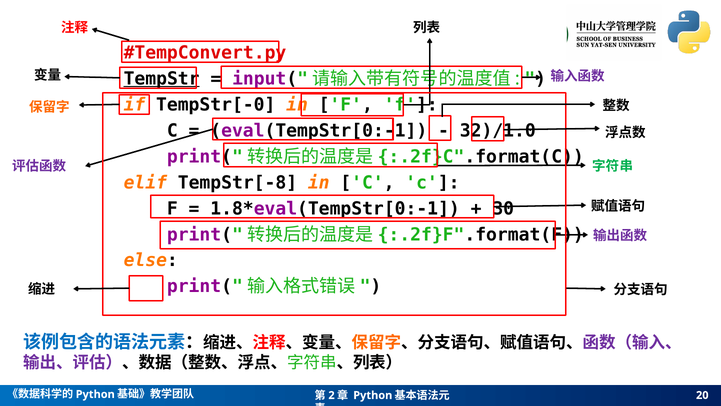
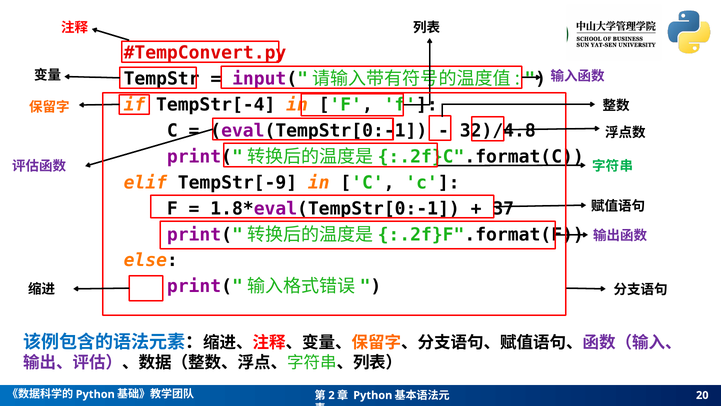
TempStr underline: present -> none (162, 79)
TempStr[-0: TempStr[-0 -> TempStr[-4 (216, 105)
32)/1.0: 32)/1.0 -> 32)/4.8 (498, 130)
TempStr[-8: TempStr[-8 -> TempStr[-9 (237, 182)
30: 30 -> 37 (503, 208)
